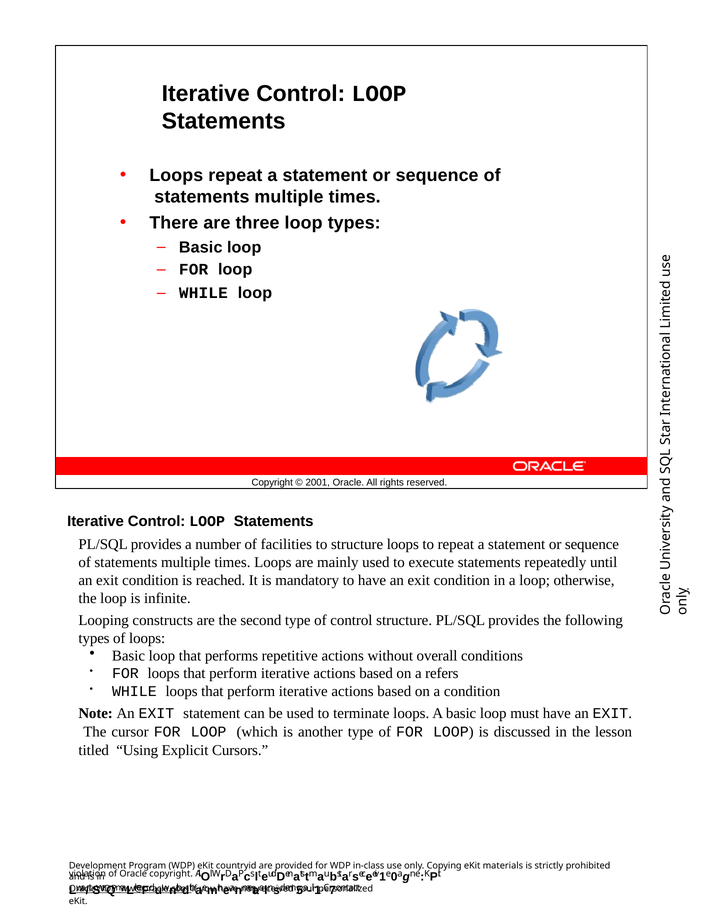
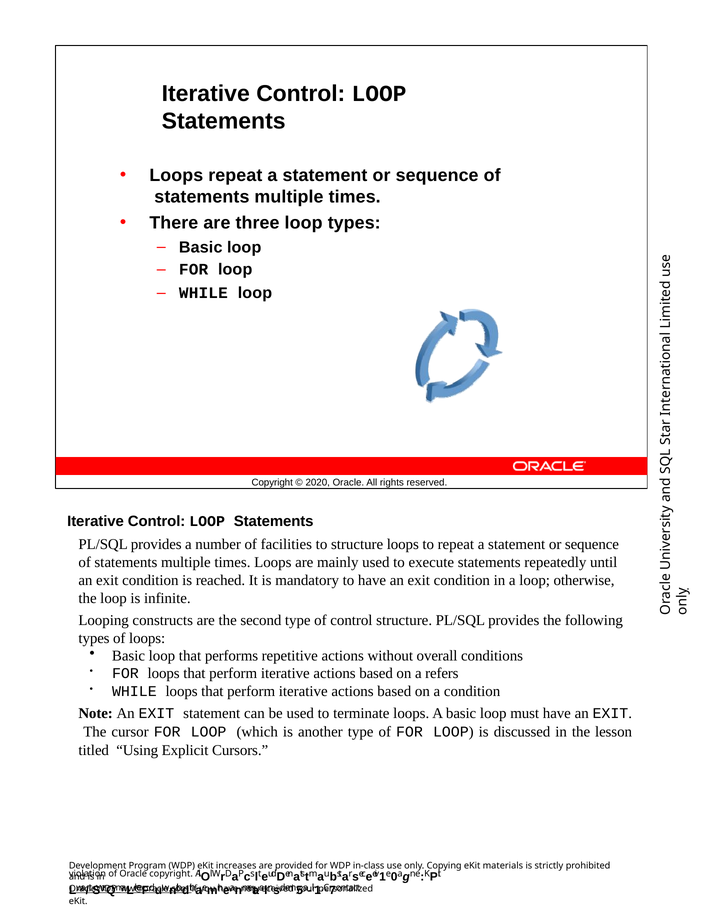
2001: 2001 -> 2020 (318, 483)
countryid: countryid -> increases (236, 867)
